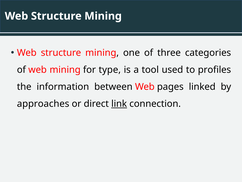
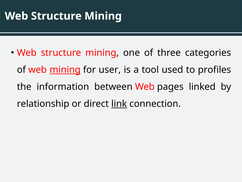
mining underline: none -> present (65, 70)
type: type -> user (110, 70)
approaches: approaches -> relationship (43, 104)
